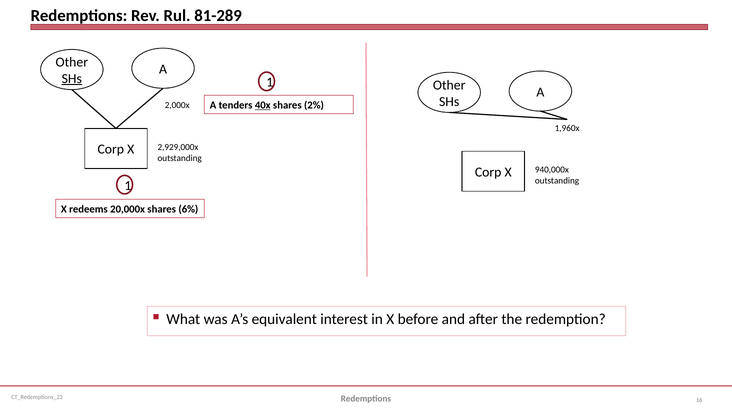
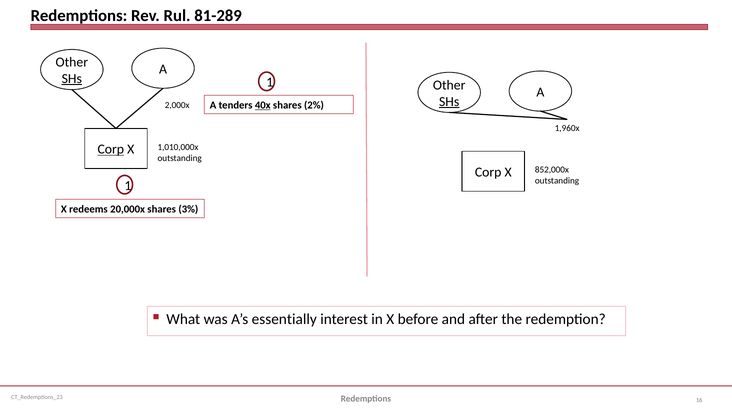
SHs underline: none -> present (449, 101)
2,929,000x: 2,929,000x -> 1,010,000x (178, 147)
Corp underline: none -> present (111, 149)
940,000x: 940,000x -> 852,000x (552, 170)
6%: 6% -> 3% (188, 209)
equivalent: equivalent -> essentially (284, 319)
